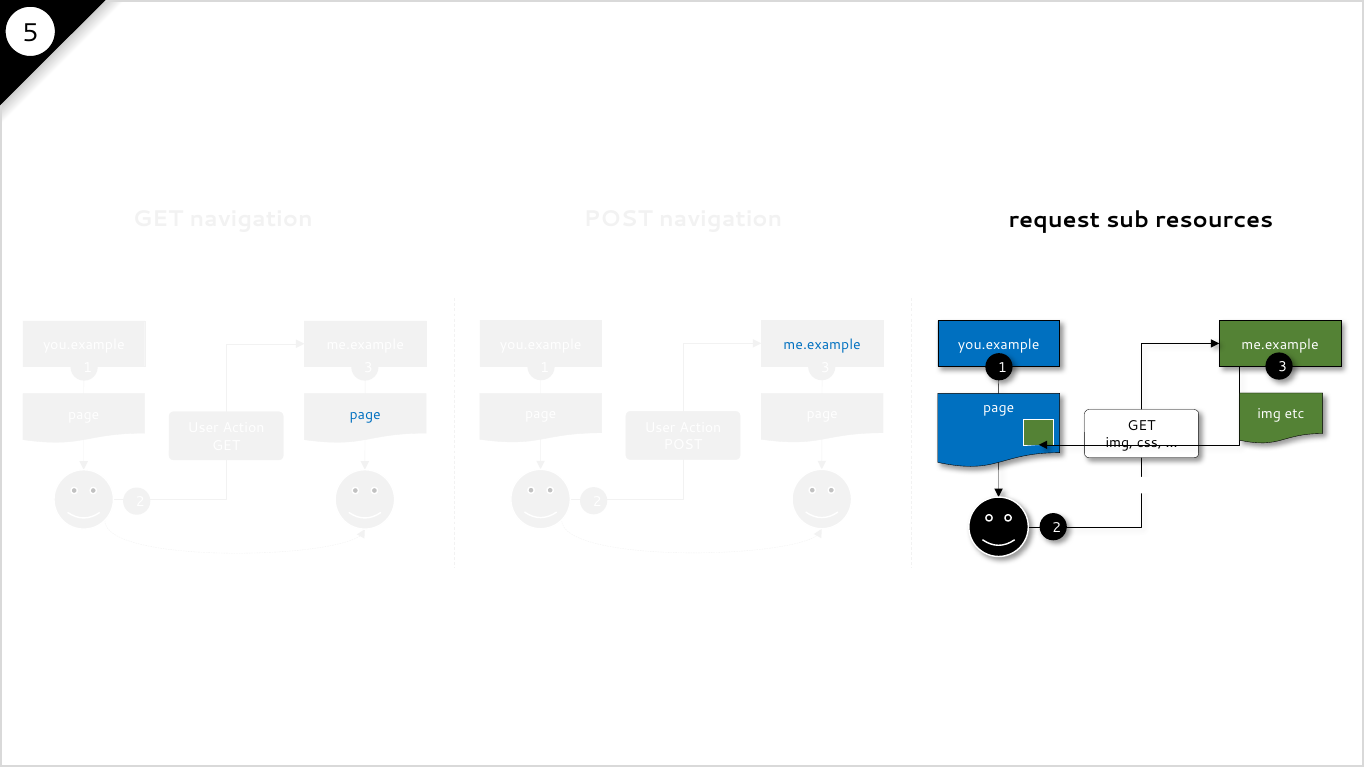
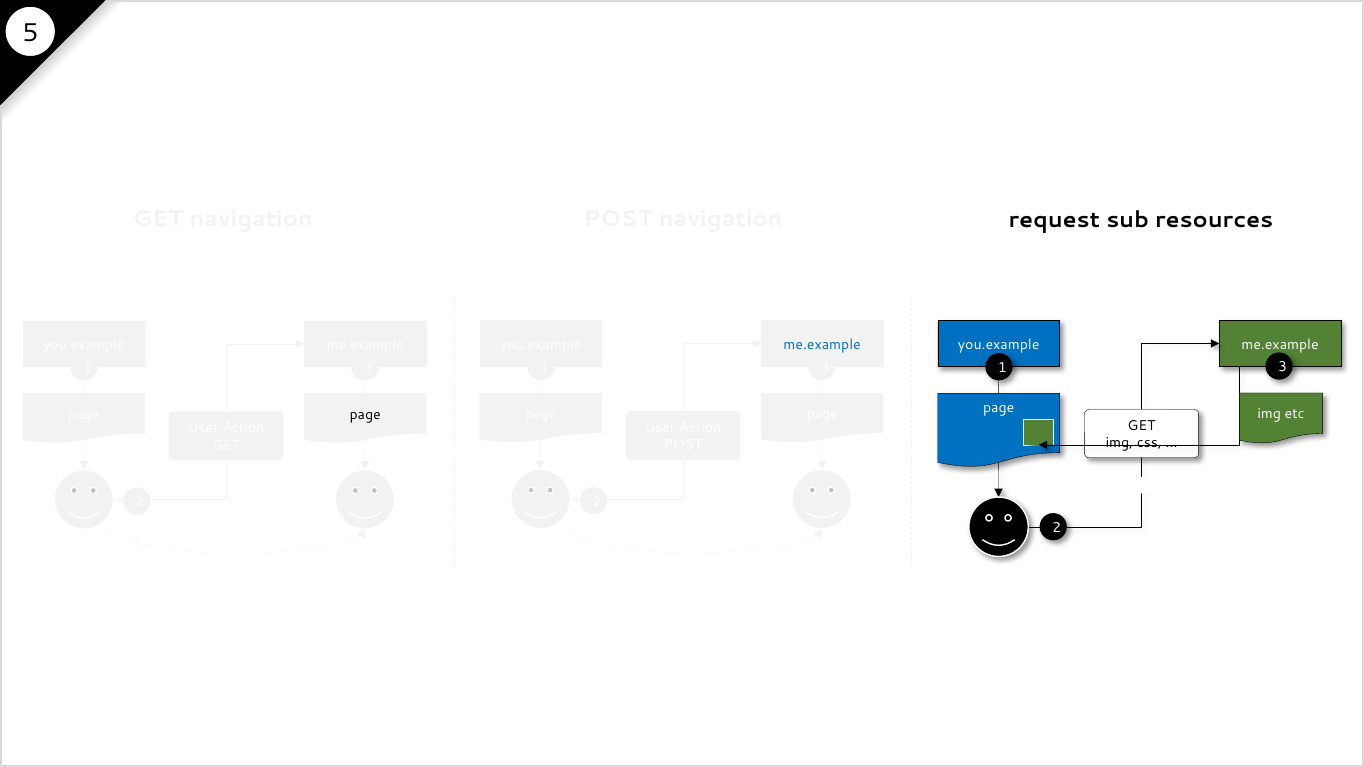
page colour: blue -> black (365, 414)
